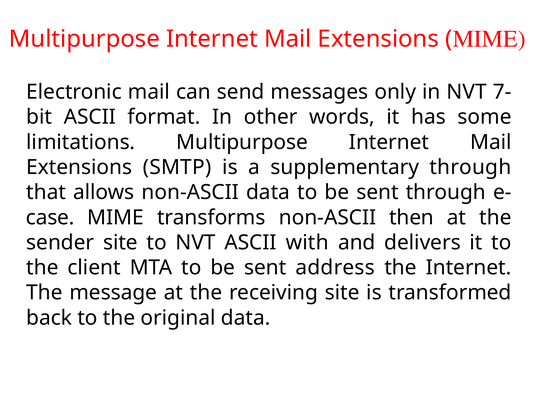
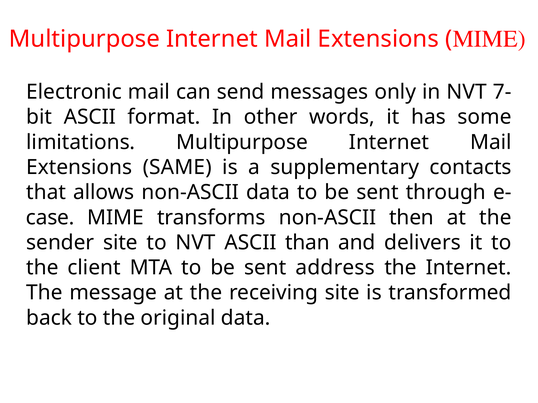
SMTP: SMTP -> SAME (177, 167)
supplementary through: through -> contacts (471, 167)
with: with -> than (307, 243)
